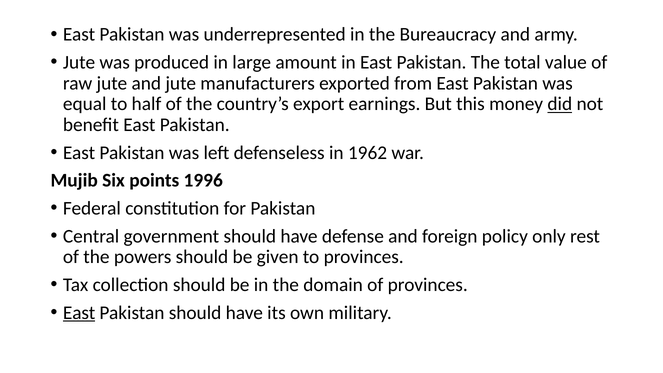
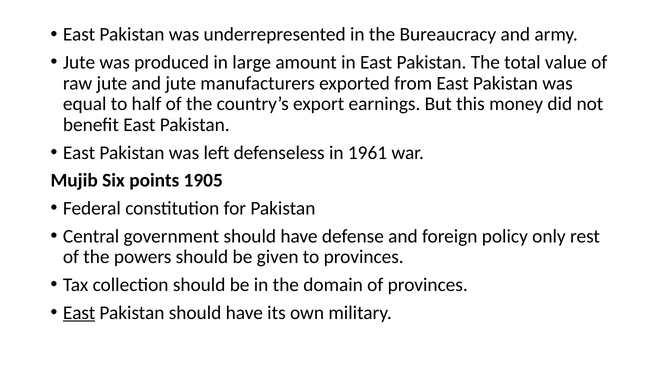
did underline: present -> none (560, 104)
1962: 1962 -> 1961 (368, 153)
1996: 1996 -> 1905 (203, 180)
